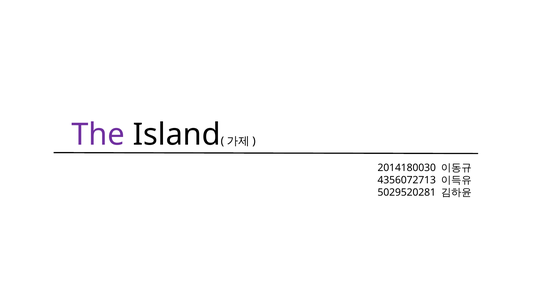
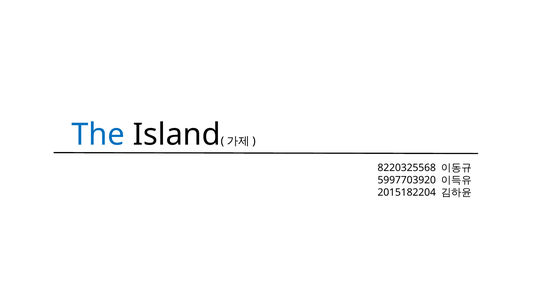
The colour: purple -> blue (98, 135)
2014180030: 2014180030 -> 8220325568 (407, 168)
4356072713: 4356072713 -> 5997703920 (407, 180)
5029520281: 5029520281 -> 2015182204 (407, 192)
